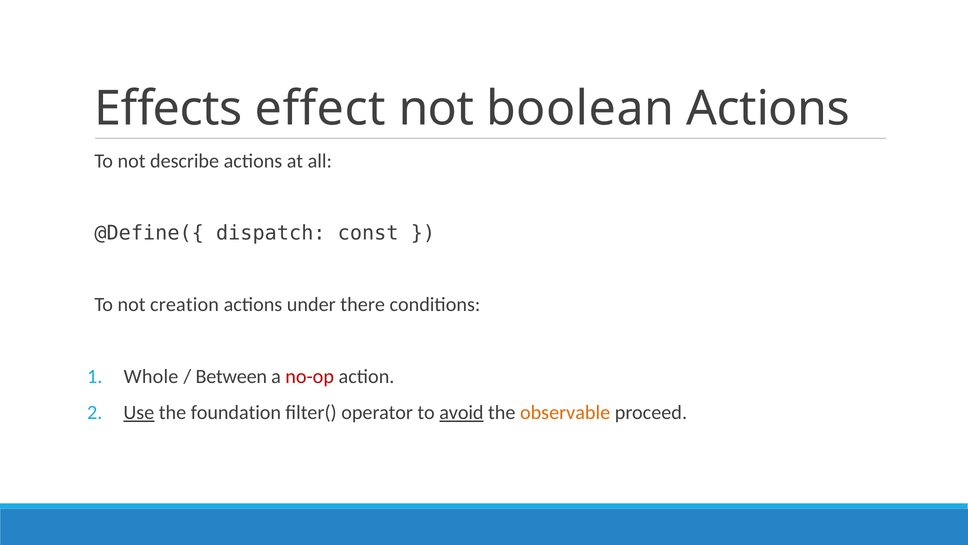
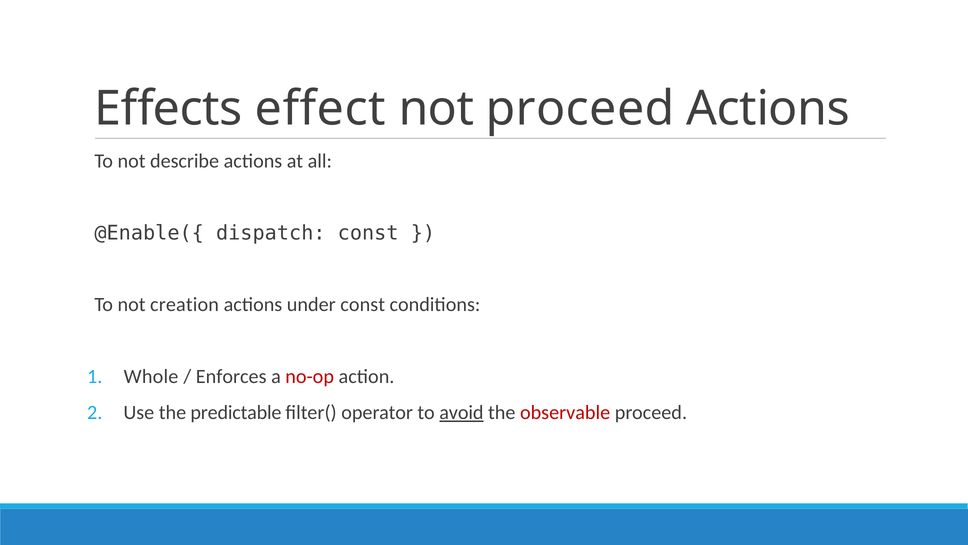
not boolean: boolean -> proceed (580, 108)
@Define({: @Define({ -> @Enable({ (149, 233)
under there: there -> const (363, 305)
Between: Between -> Enforces (231, 376)
Use underline: present -> none (139, 412)
foundation: foundation -> predictable (236, 412)
observable colour: orange -> red (565, 412)
